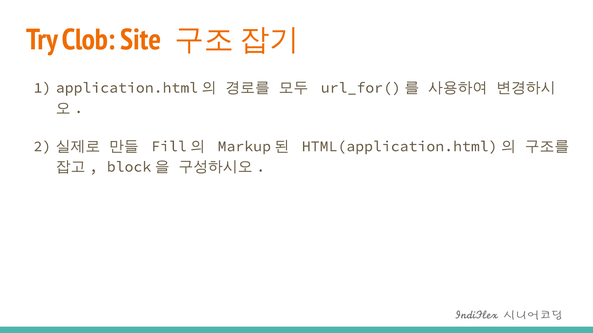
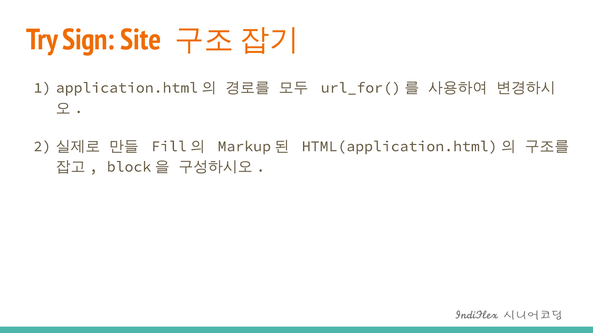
Clob: Clob -> Sign (88, 40)
